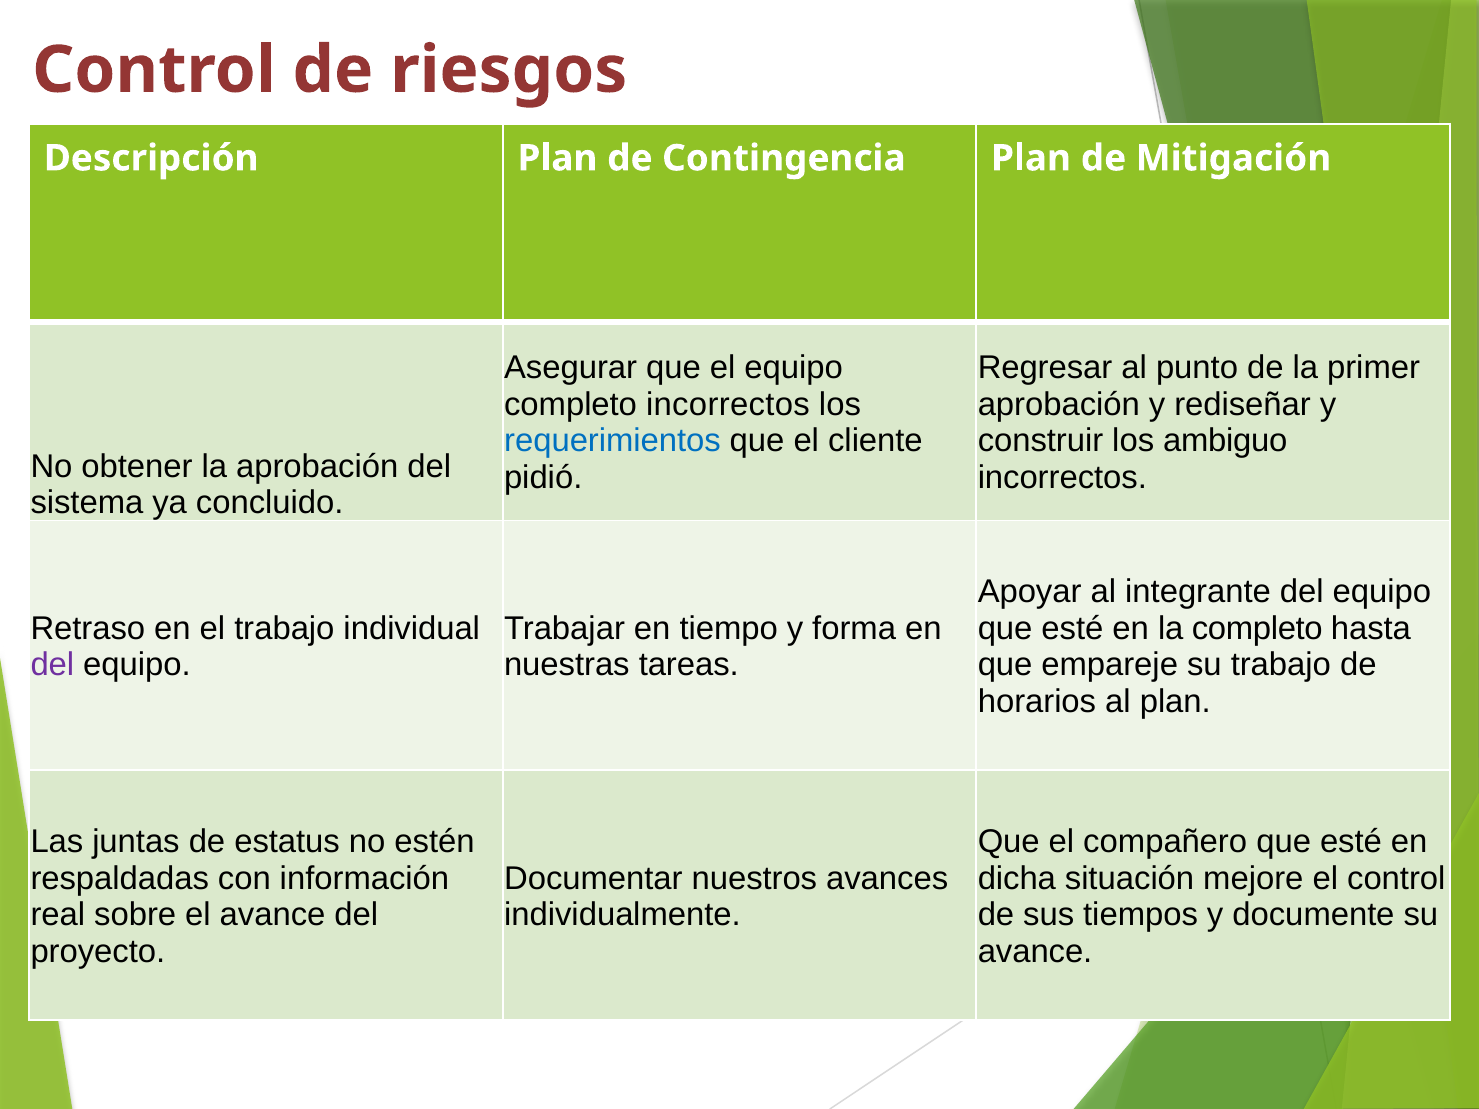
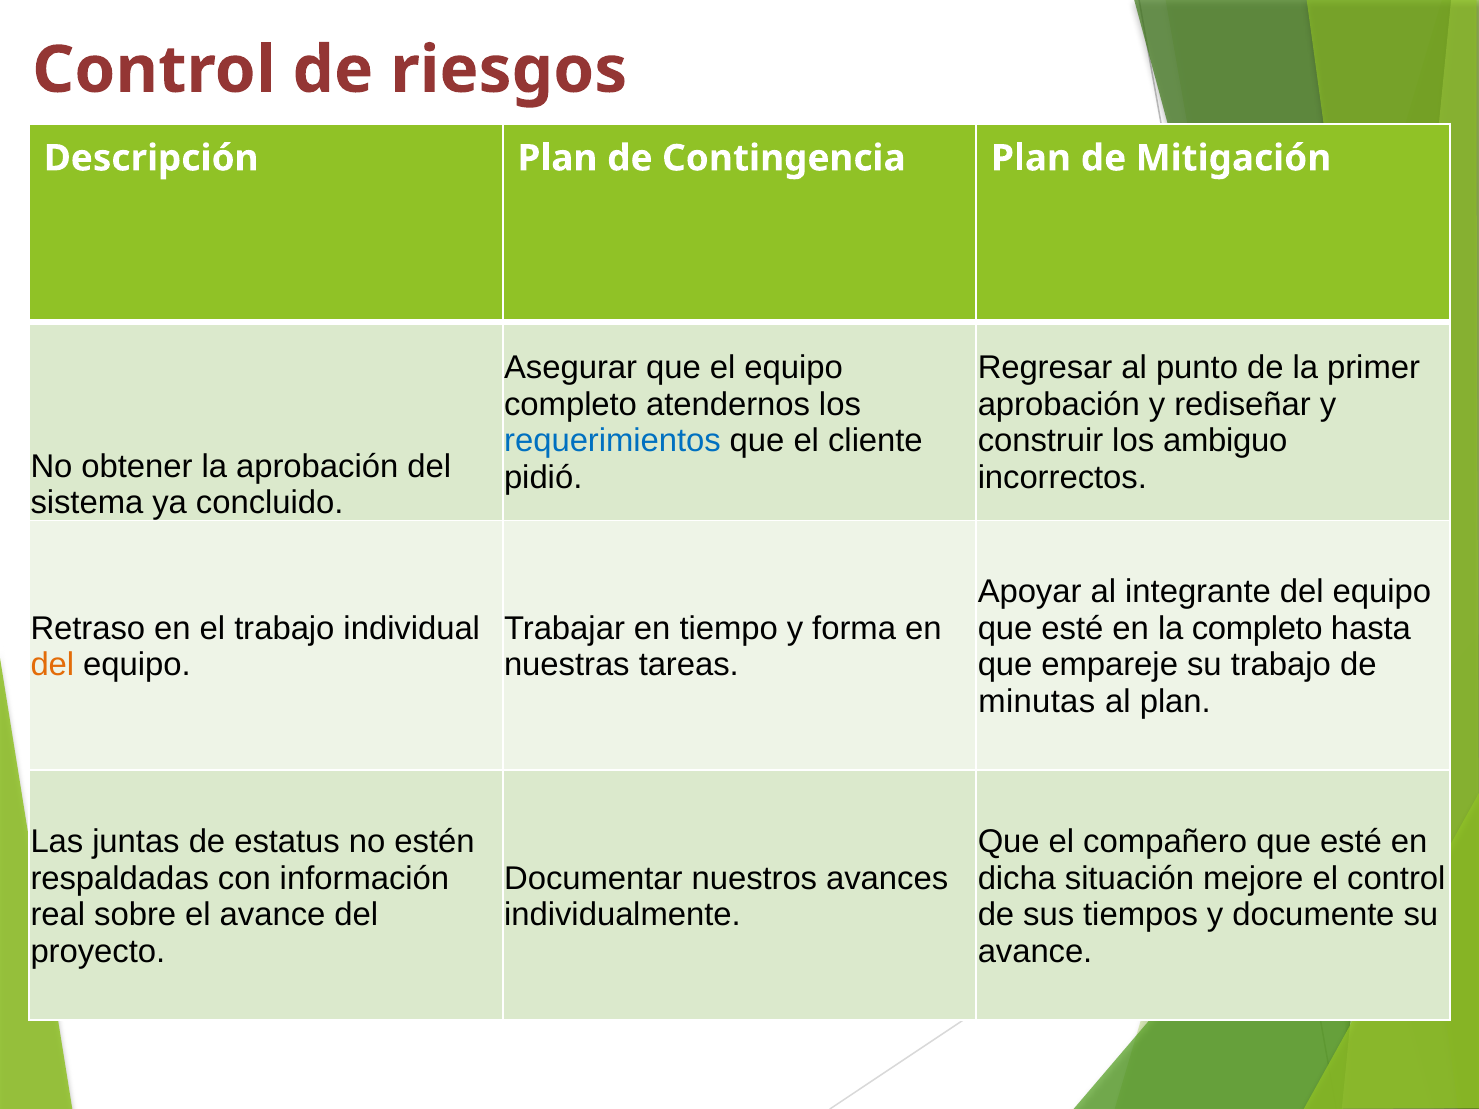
completo incorrectos: incorrectos -> atendernos (728, 404)
del colour: purple -> orange (52, 665)
horarios: horarios -> minutas (1037, 702)
